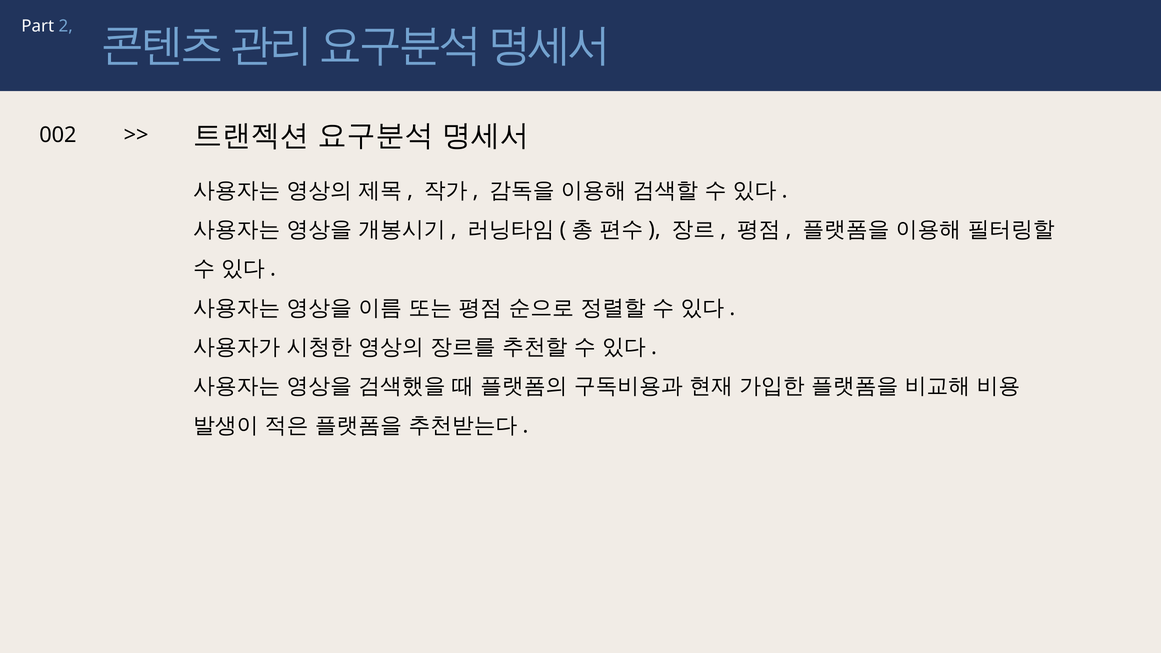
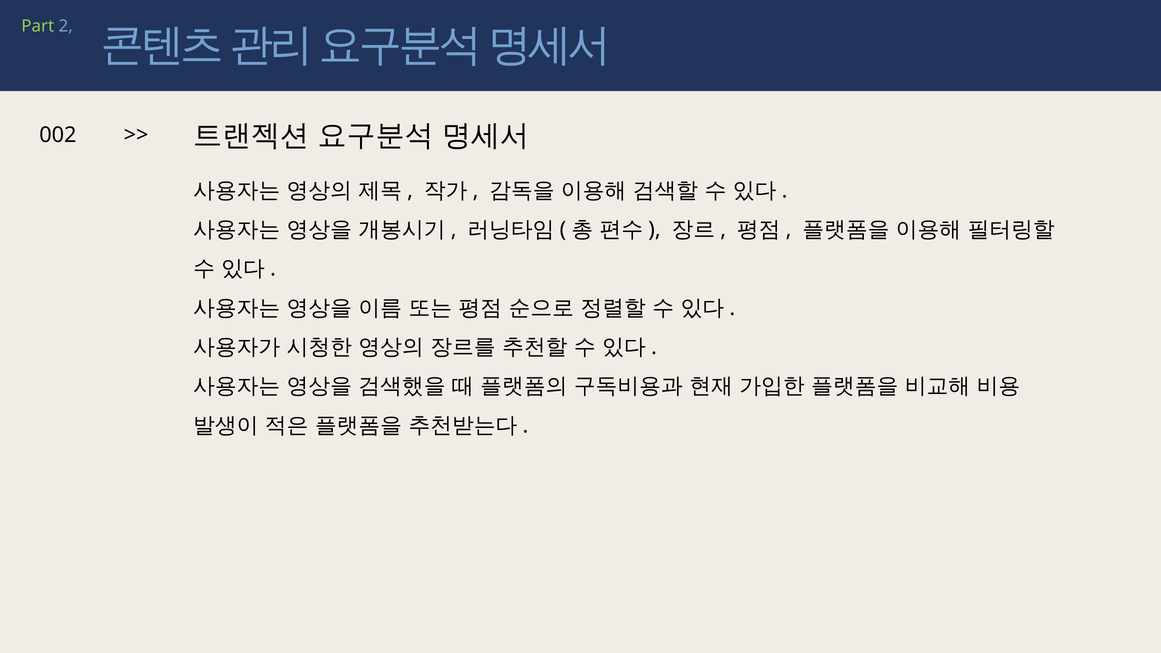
Part colour: white -> light green (38, 26)
